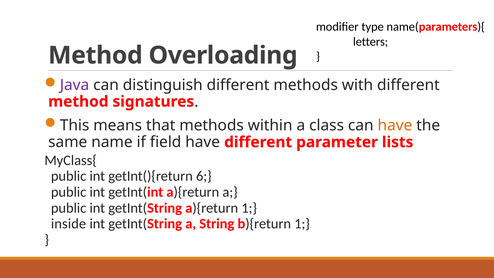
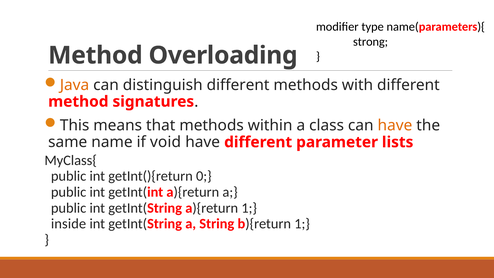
letters: letters -> strong (371, 42)
Java colour: purple -> orange (75, 85)
field: field -> void (166, 142)
6: 6 -> 0 (204, 176)
